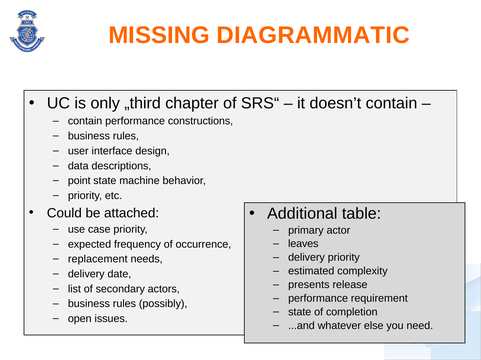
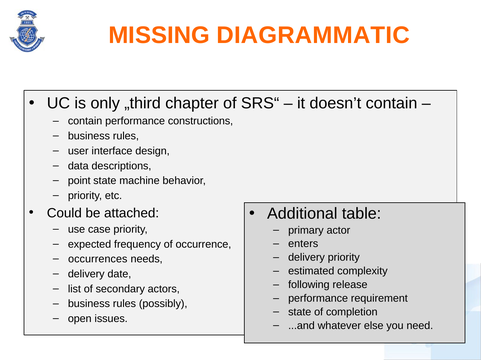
leaves: leaves -> enters (303, 244)
replacement: replacement -> occurrences (98, 260)
presents: presents -> following (309, 285)
